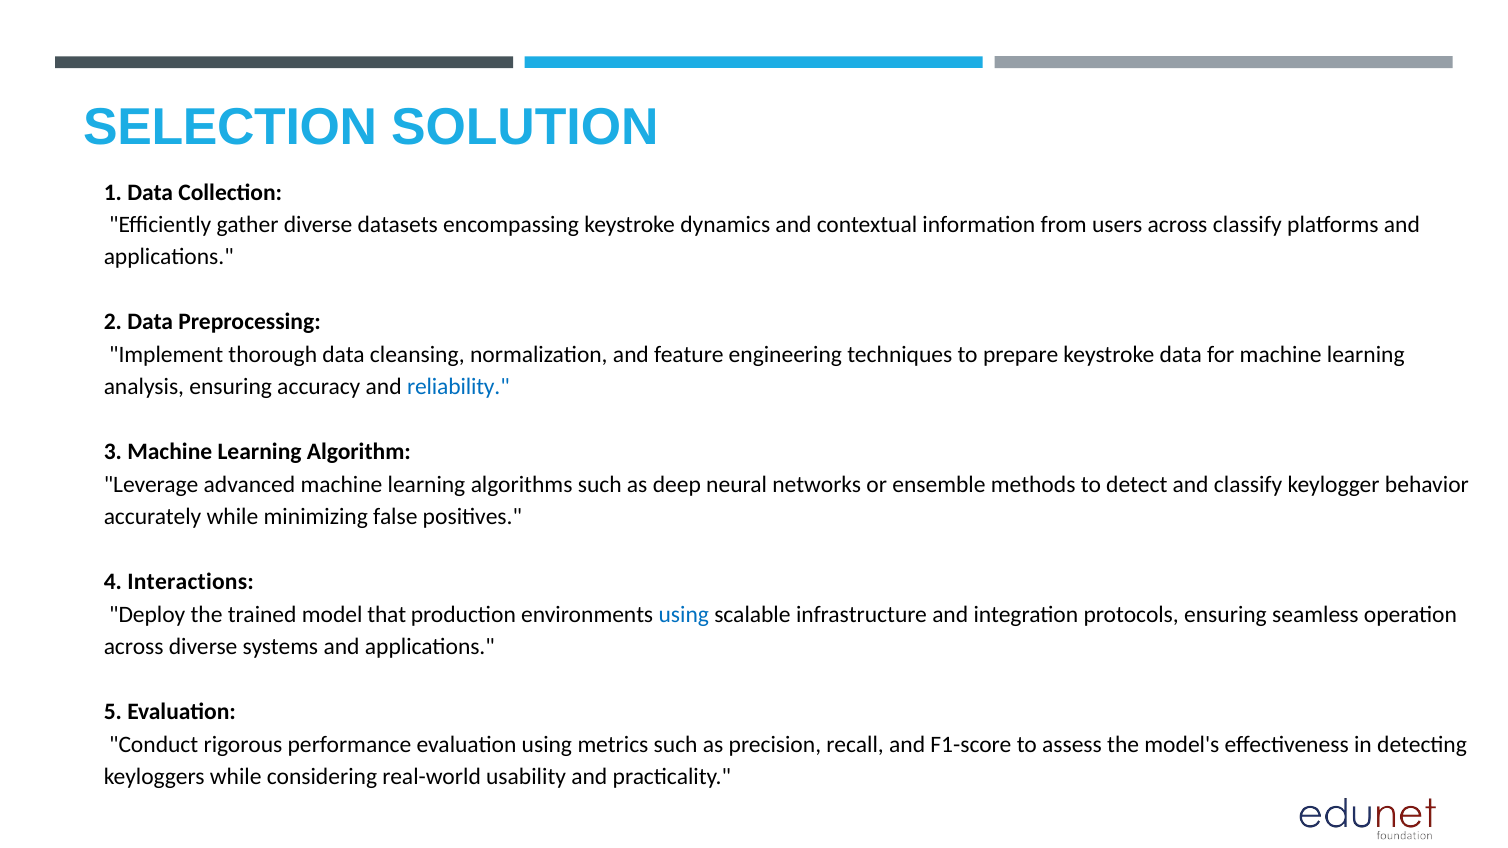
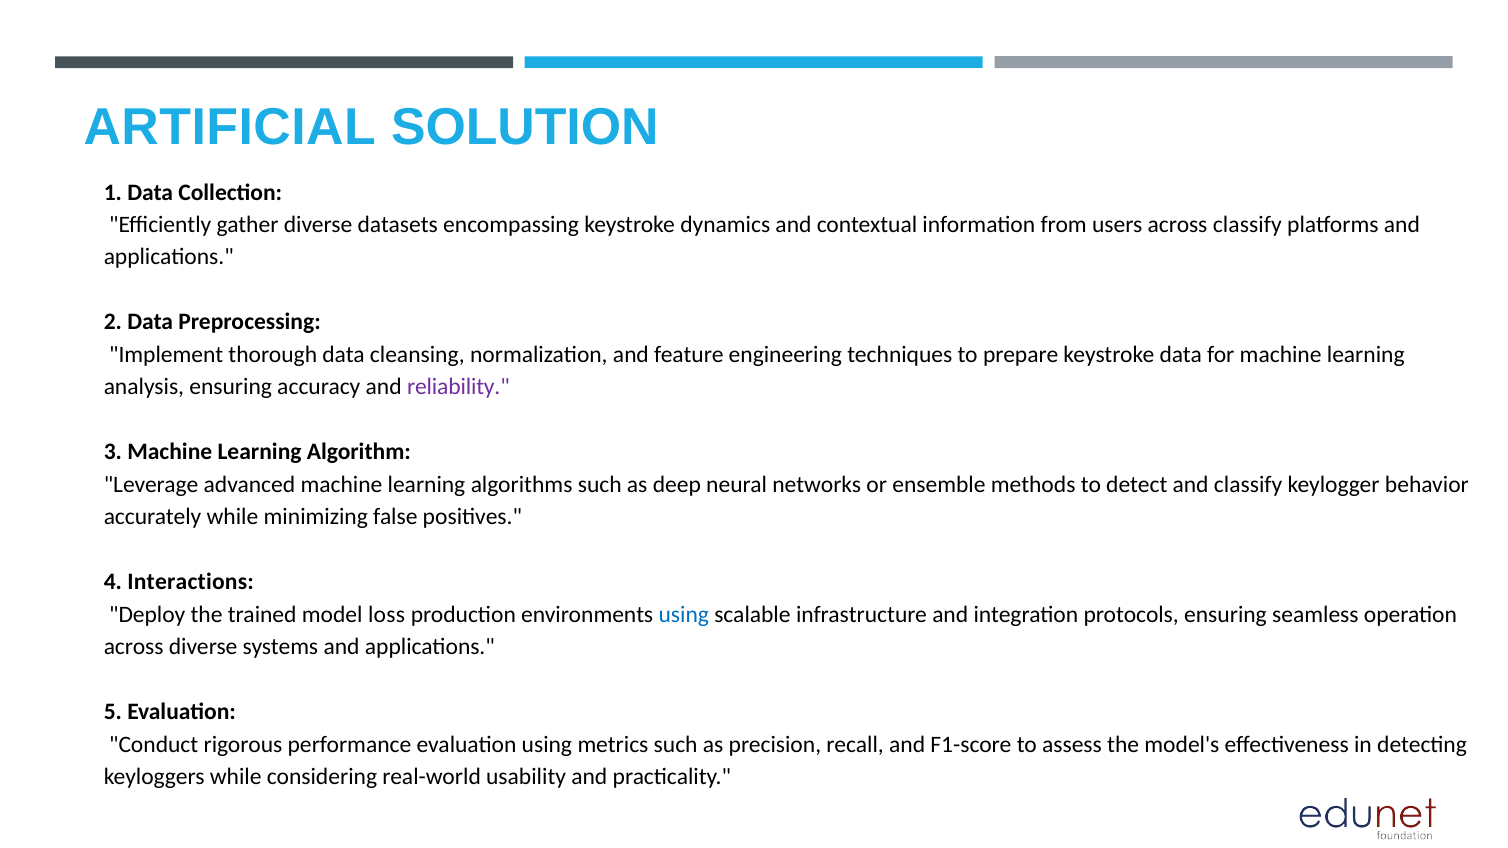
SELECTION: SELECTION -> ARTIFICIAL (230, 127)
reliability colour: blue -> purple (458, 387)
that: that -> loss (387, 615)
